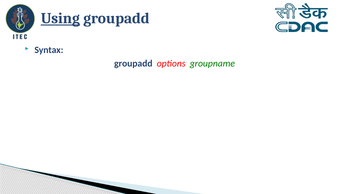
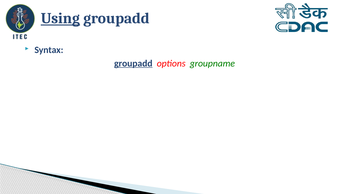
groupadd underline: none -> present (133, 63)
